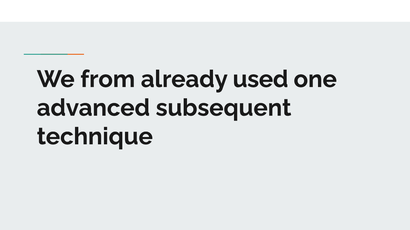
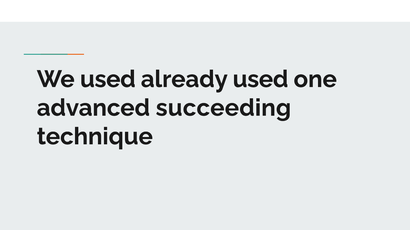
We from: from -> used (108, 79)
subsequent: subsequent -> succeeding (223, 108)
